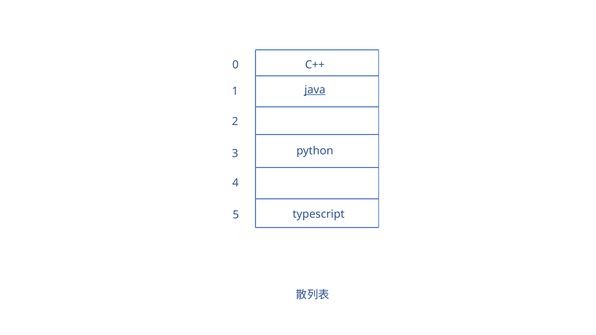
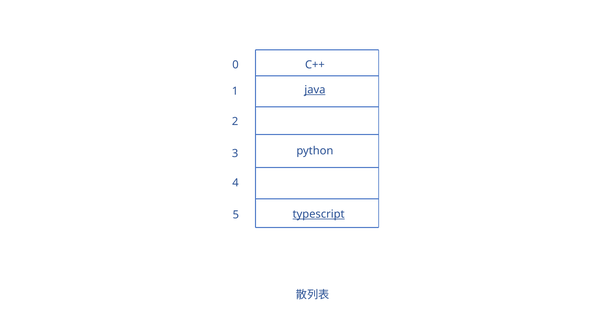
typescript underline: none -> present (319, 214)
